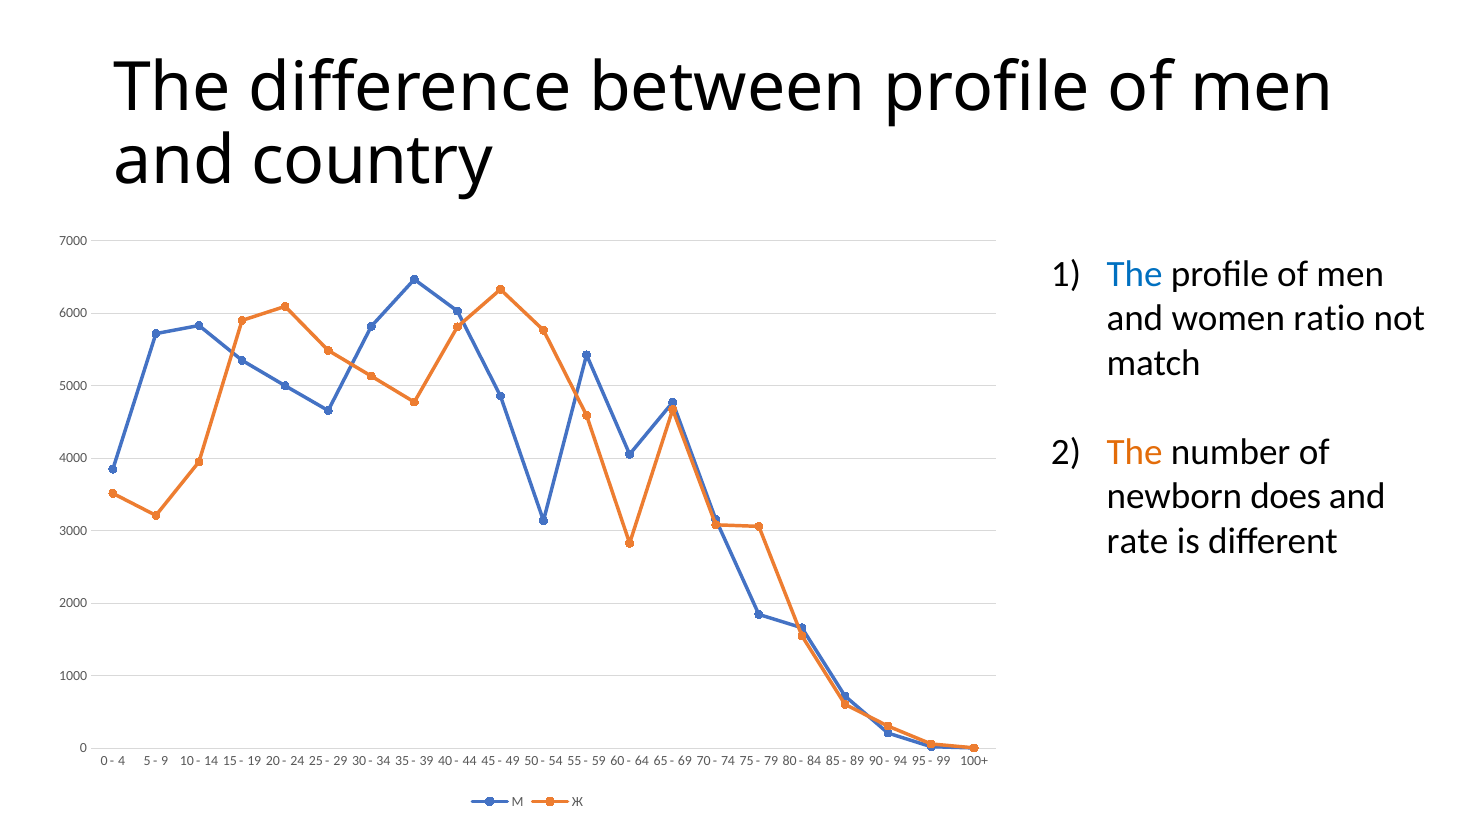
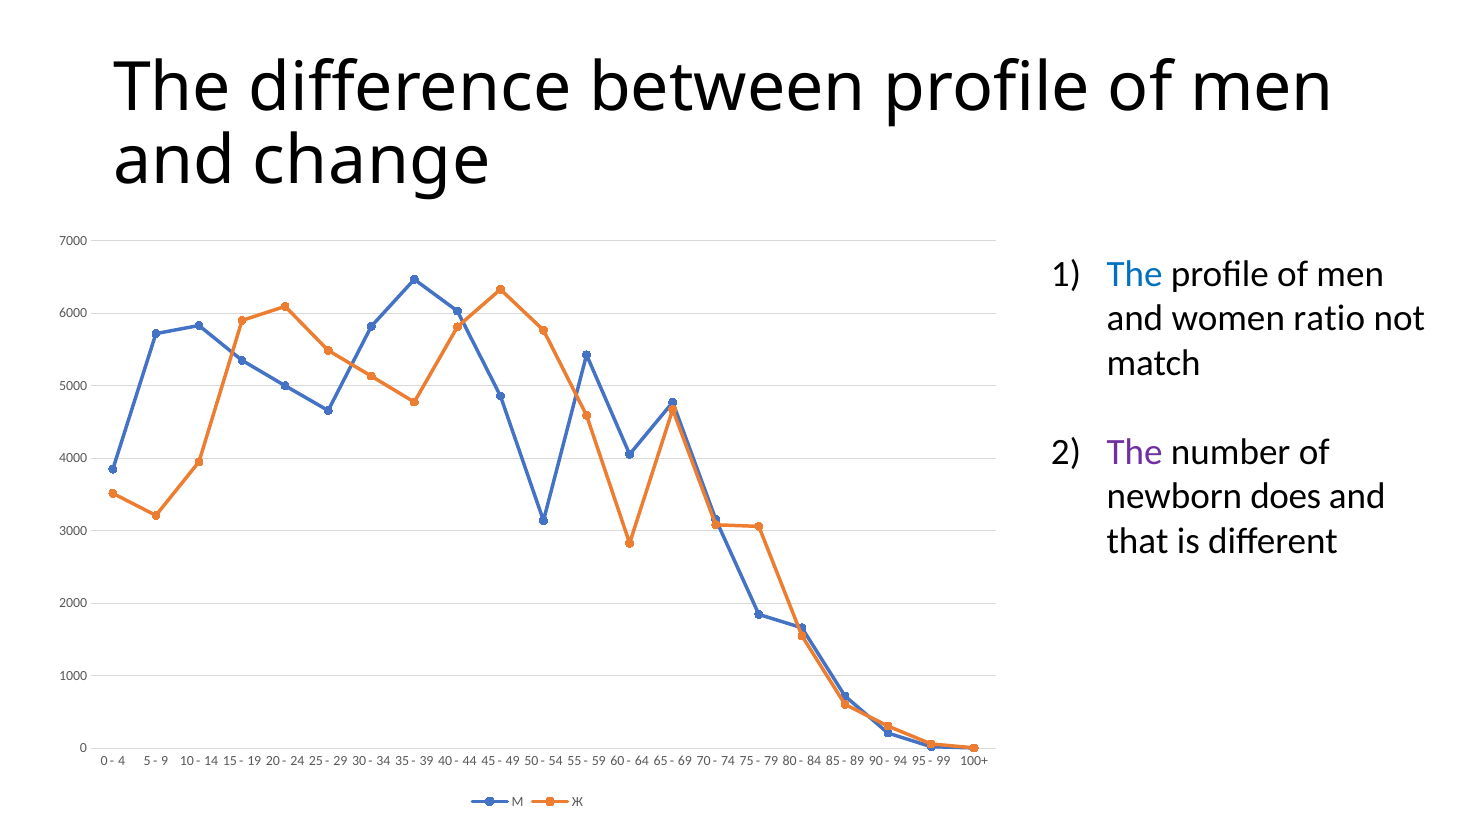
country: country -> change (372, 161)
The colour: orange -> purple (1135, 452)
rate: rate -> that (1138, 541)
